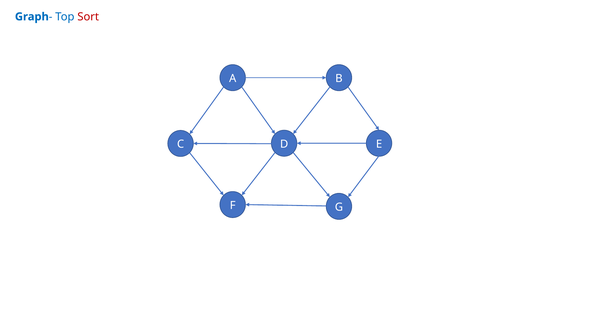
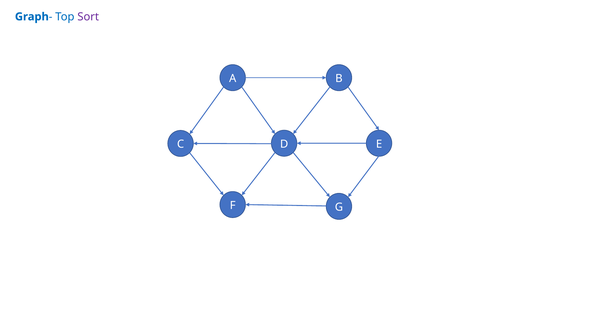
Sort colour: red -> purple (88, 17)
